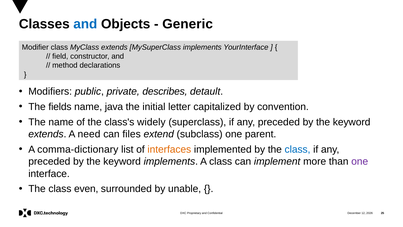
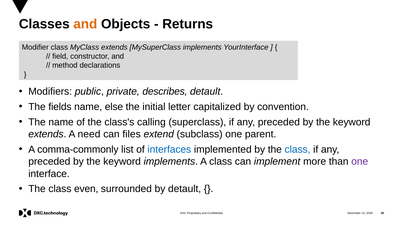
and colour: blue -> orange (85, 24)
Generic: Generic -> Returns (188, 24)
java: java -> else (114, 107)
widely: widely -> calling (151, 122)
comma-dictionary: comma-dictionary -> comma-commonly (78, 149)
interfaces colour: orange -> blue (169, 149)
by unable: unable -> detault (185, 189)
